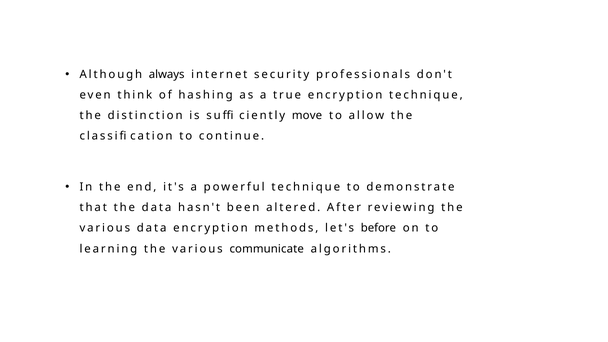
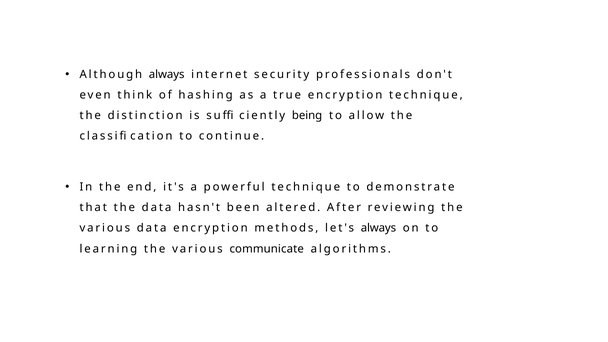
move: move -> being (307, 115)
let's before: before -> always (378, 228)
